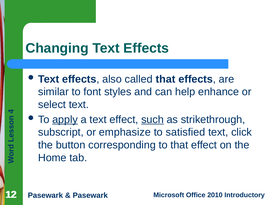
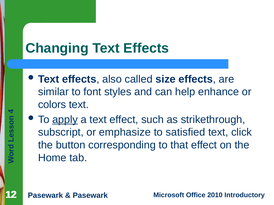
called that: that -> size (166, 79)
select: select -> colors (52, 105)
such underline: present -> none (153, 120)
